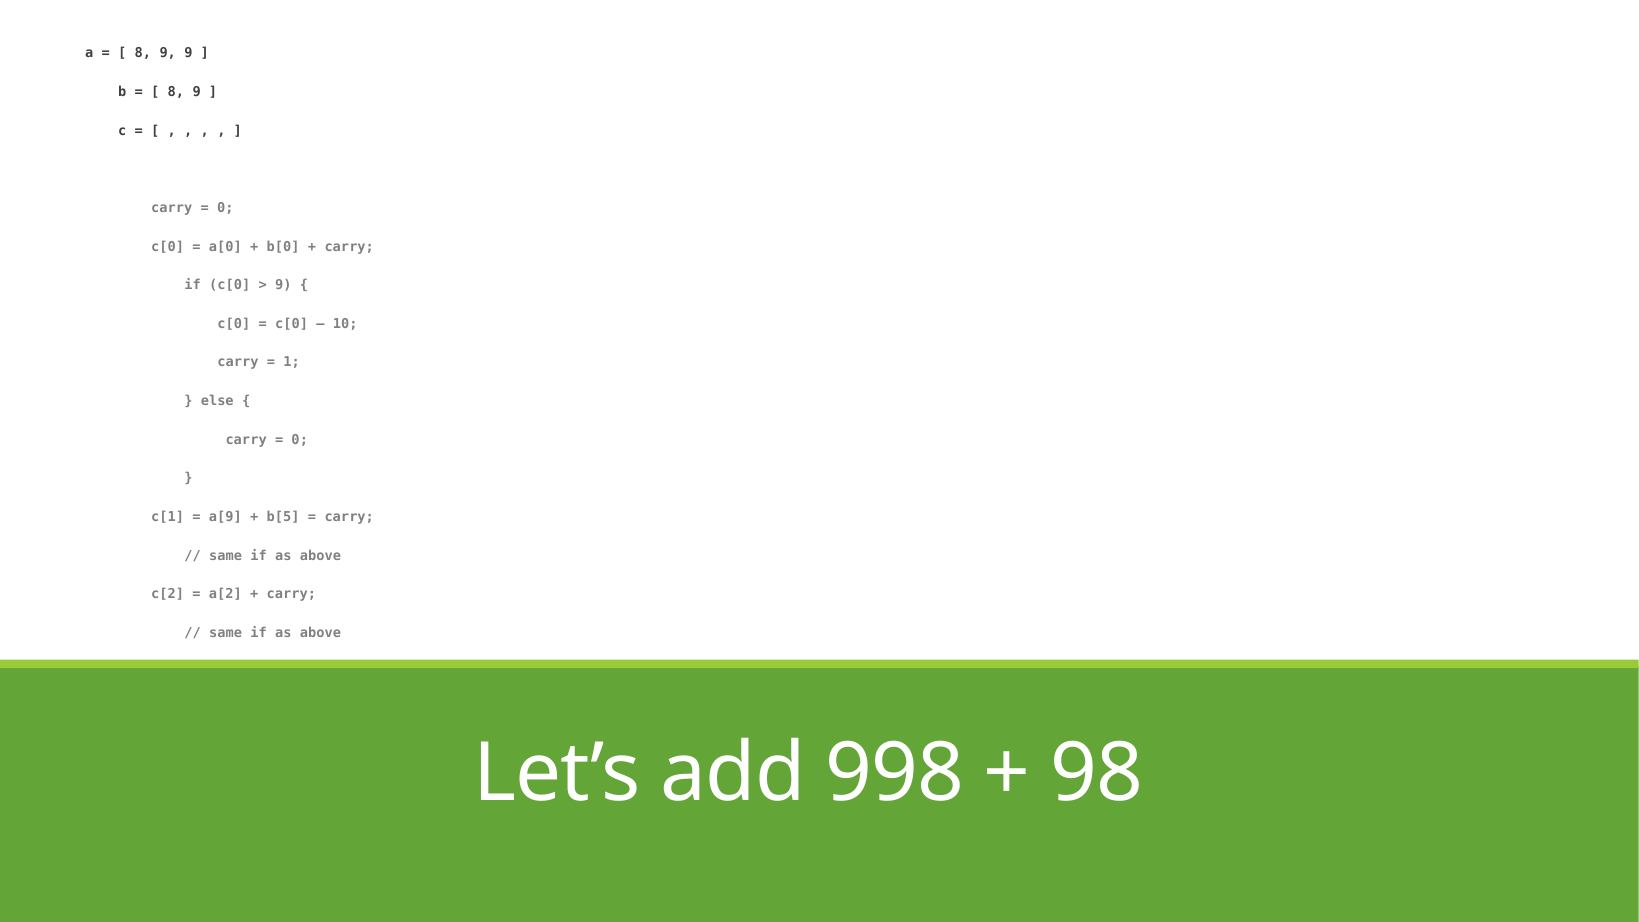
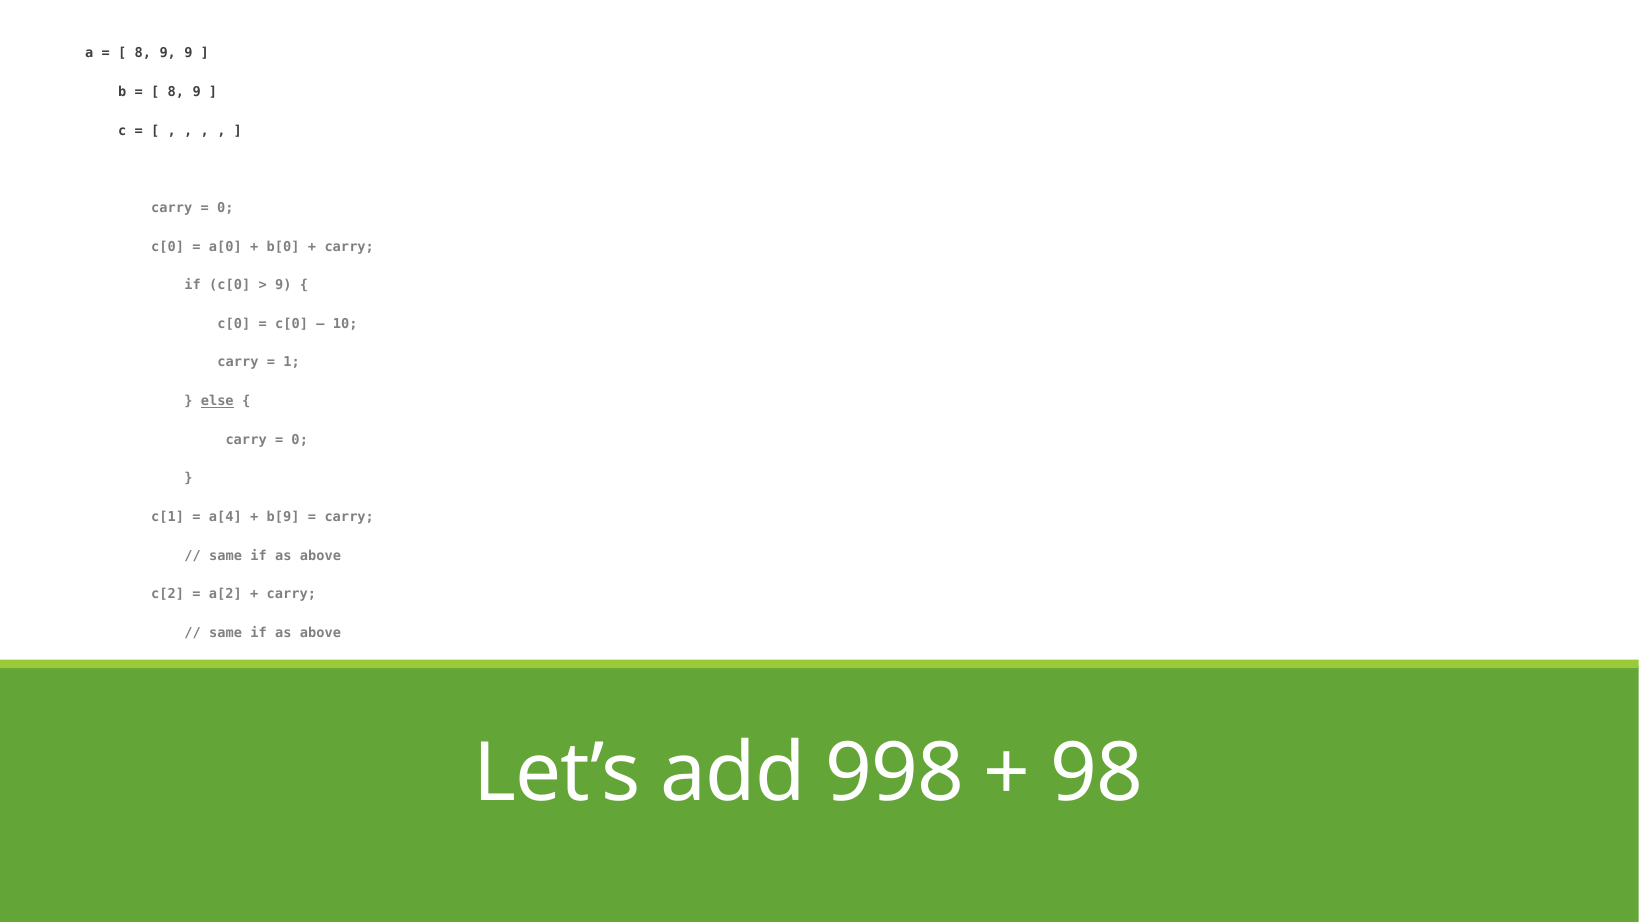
else underline: none -> present (217, 401)
a[9: a[9 -> a[4 (225, 517)
b[5: b[5 -> b[9 (283, 517)
